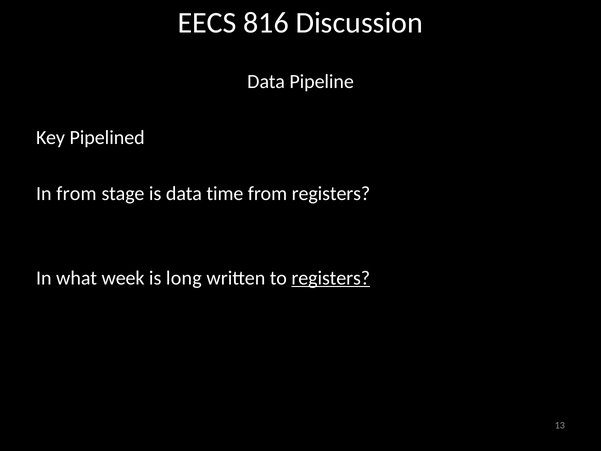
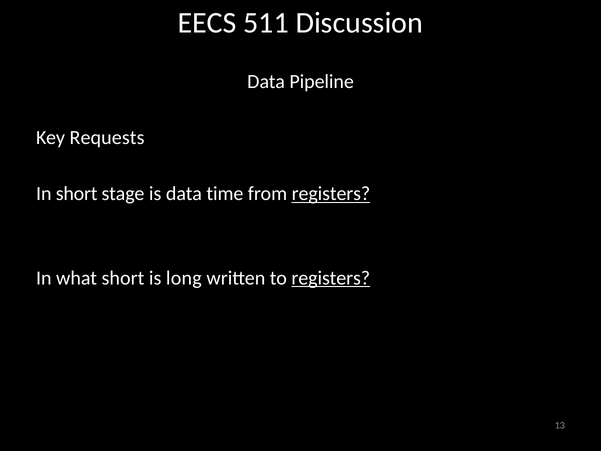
816: 816 -> 511 (266, 23)
Pipelined: Pipelined -> Requests (107, 138)
In from: from -> short (77, 194)
registers underline: none -> present (331, 194)
what week: week -> short (123, 278)
